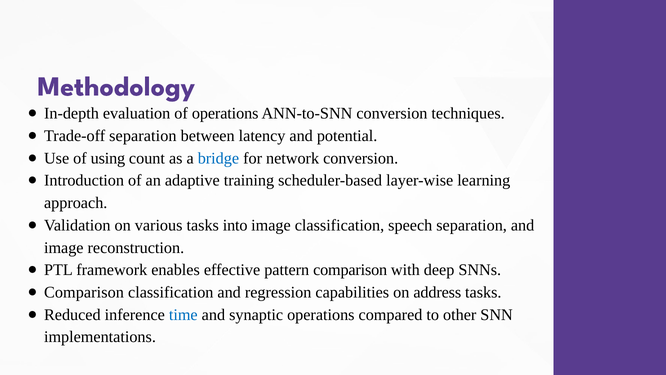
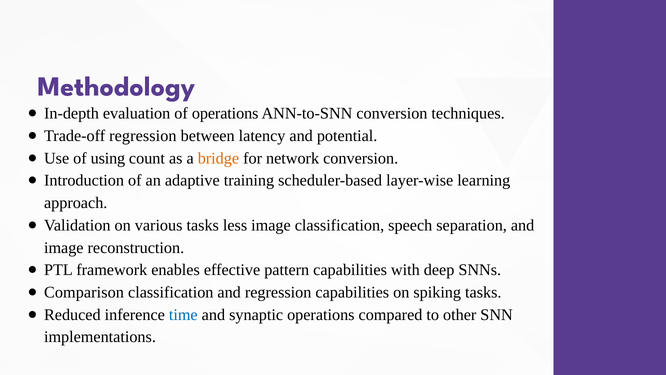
Trade-off separation: separation -> regression (143, 136)
bridge colour: blue -> orange (218, 158)
into: into -> less (235, 225)
pattern comparison: comparison -> capabilities (350, 270)
address: address -> spiking (437, 292)
